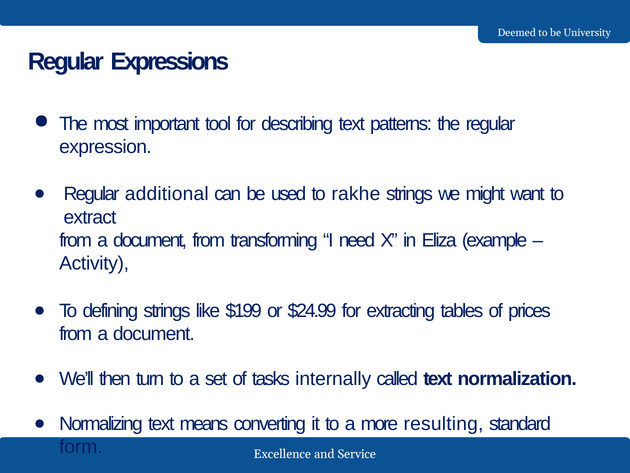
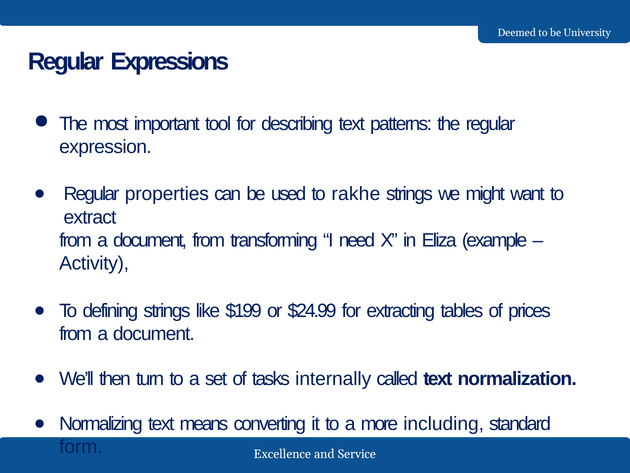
additional: additional -> properties (167, 194)
resulting: resulting -> including (444, 423)
